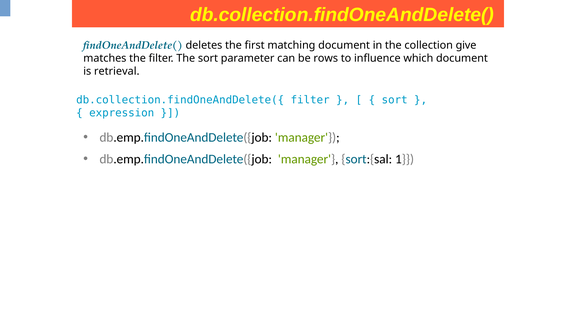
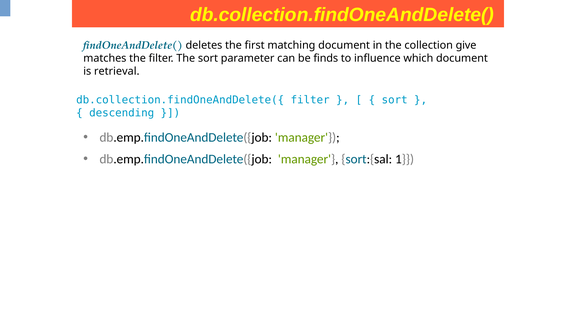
rows: rows -> finds (326, 58)
expression: expression -> descending (122, 113)
